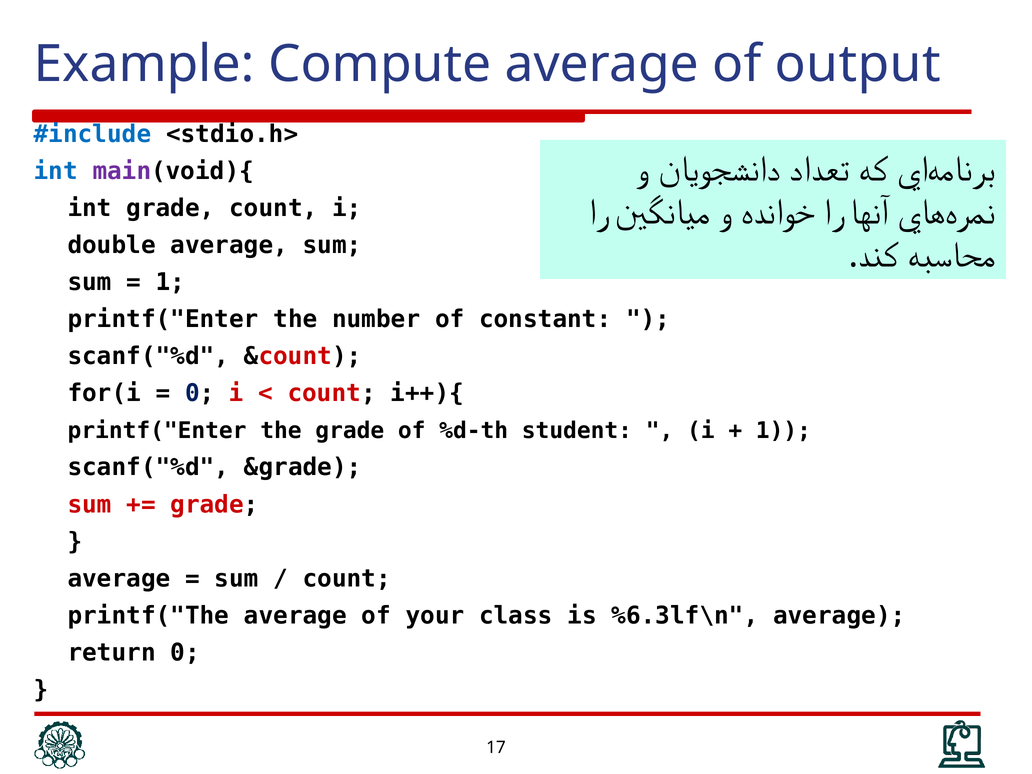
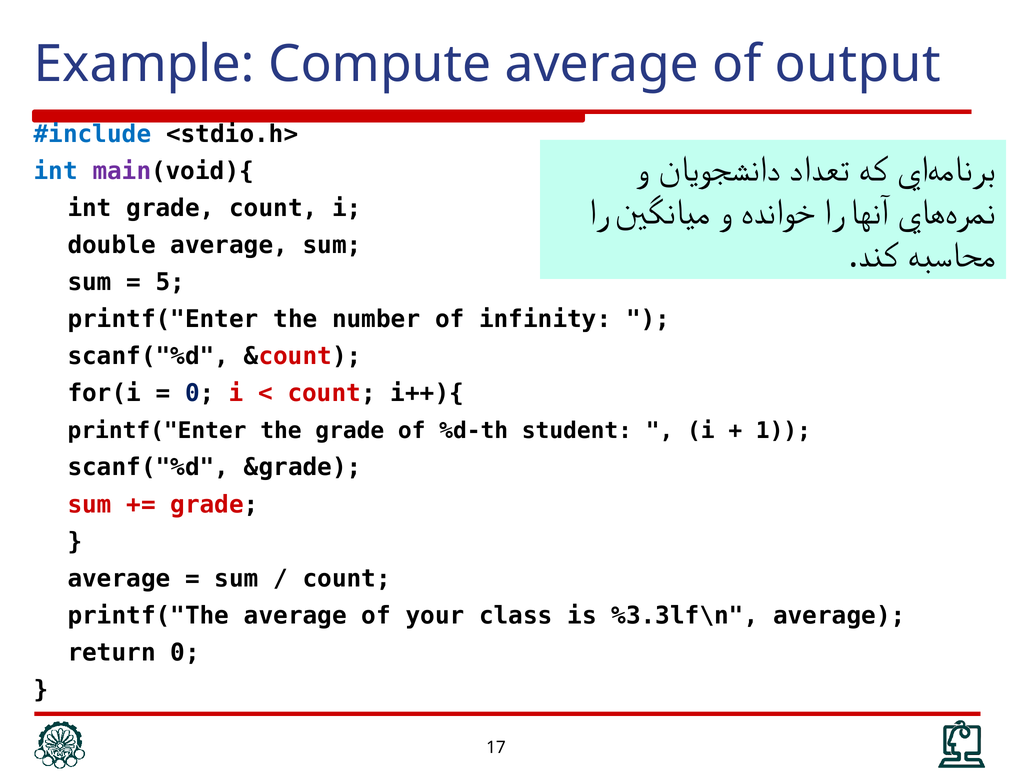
1: 1 -> 5 (170, 282)
constant: constant -> infinity (545, 319)
%6.3lf\n: %6.3lf\n -> %3.3lf\n (685, 616)
